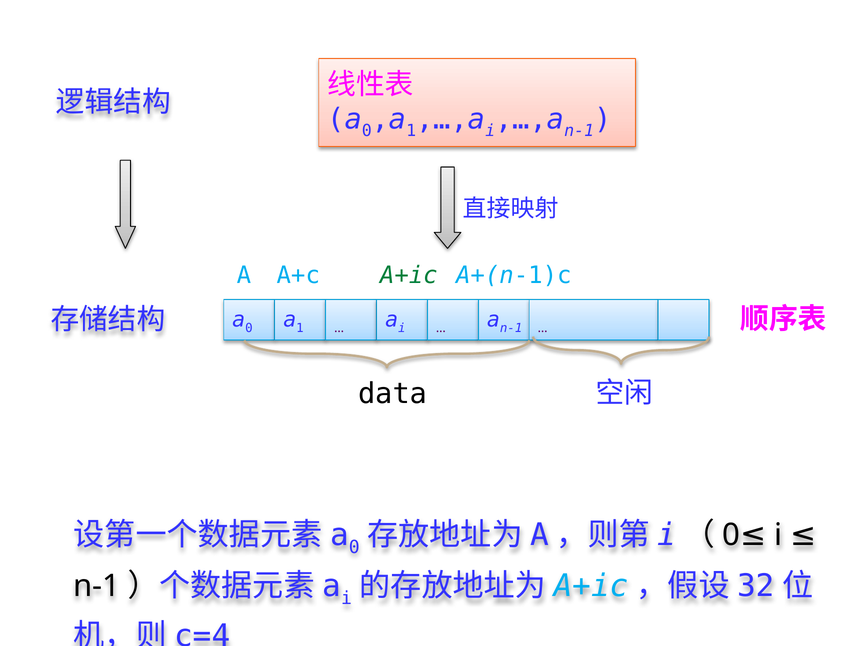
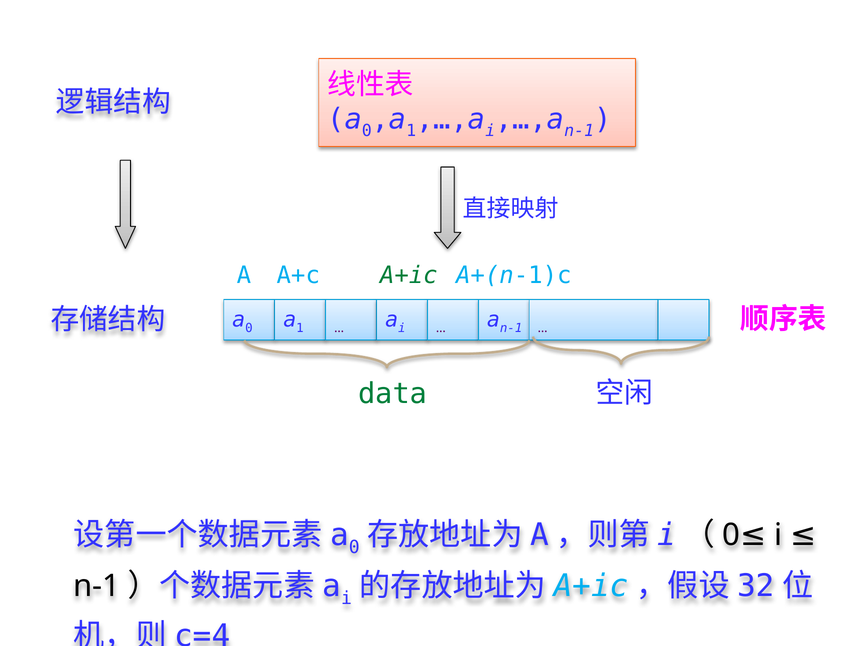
data colour: black -> green (393, 394)
